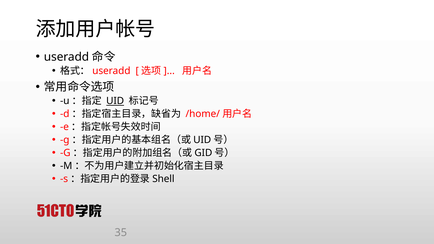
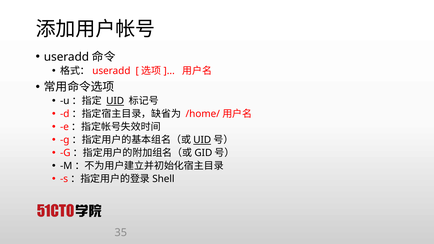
UID underline: none -> present (202, 140)
